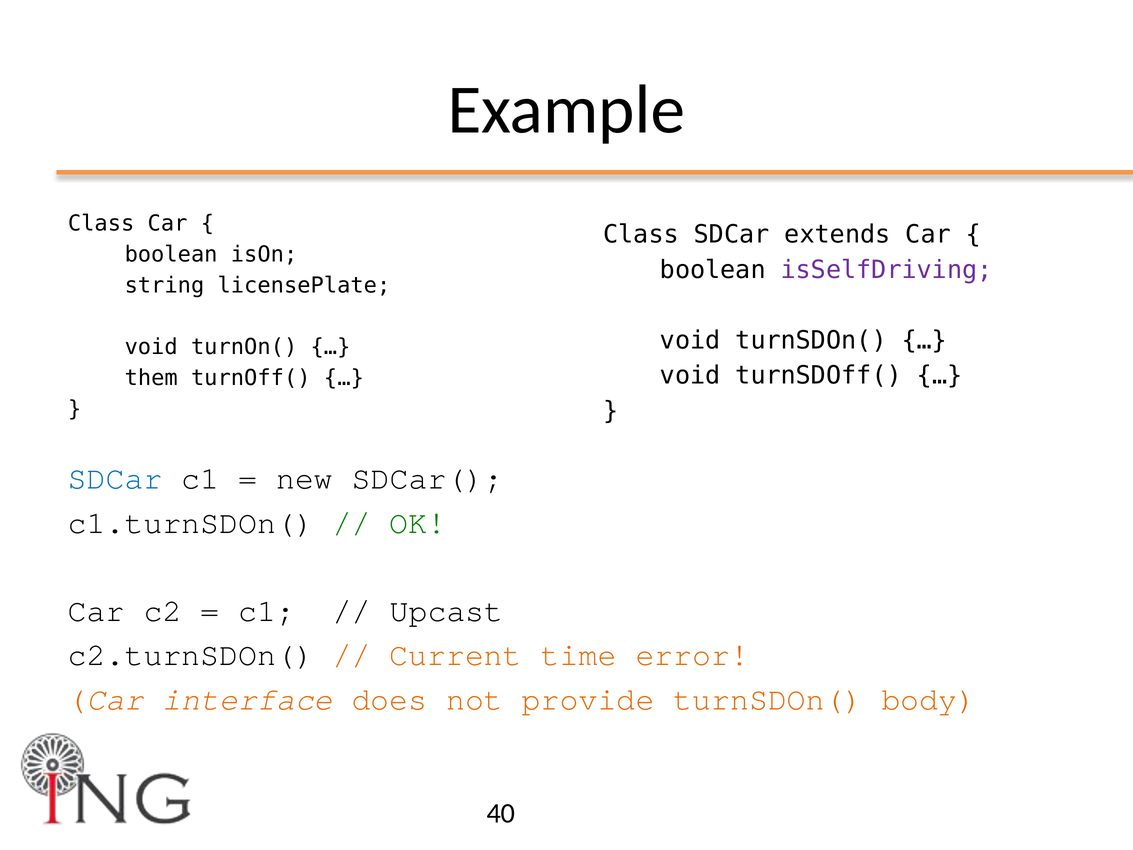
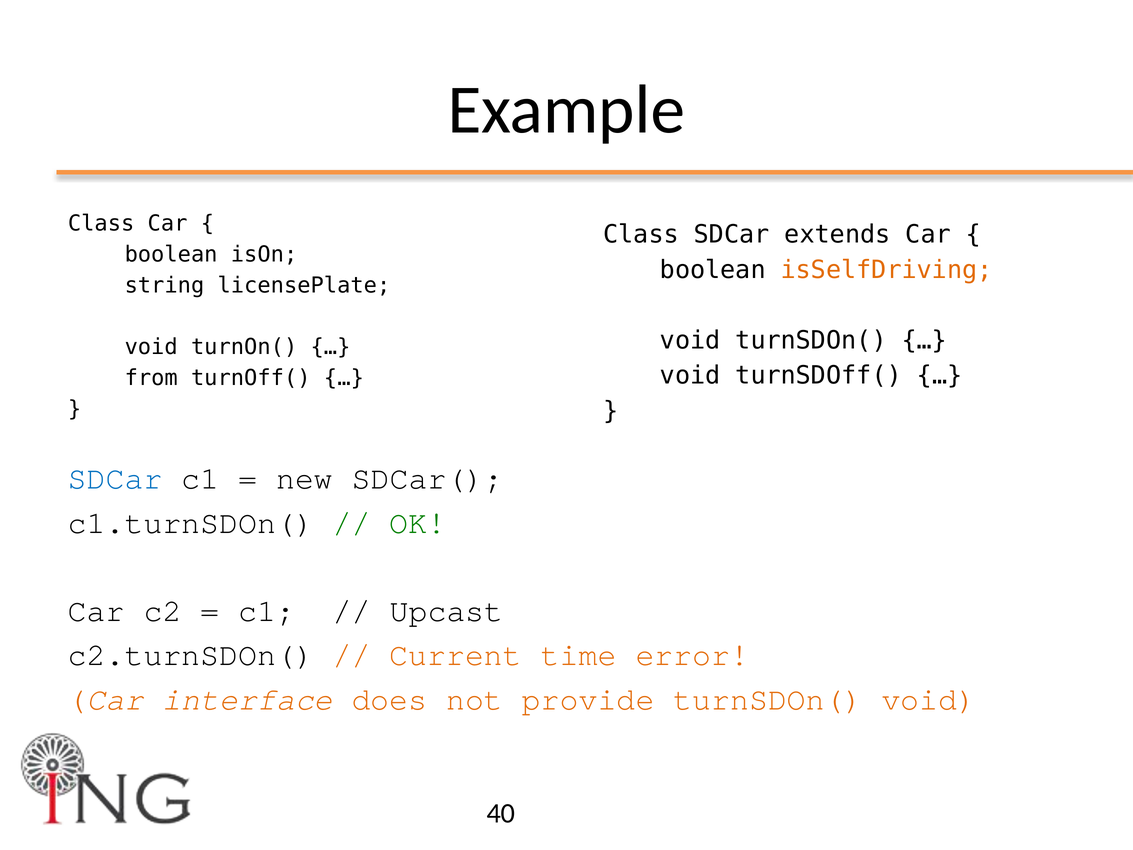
isSelfDriving colour: purple -> orange (887, 270)
them: them -> from (151, 378)
turnSDOn( body: body -> void (929, 699)
